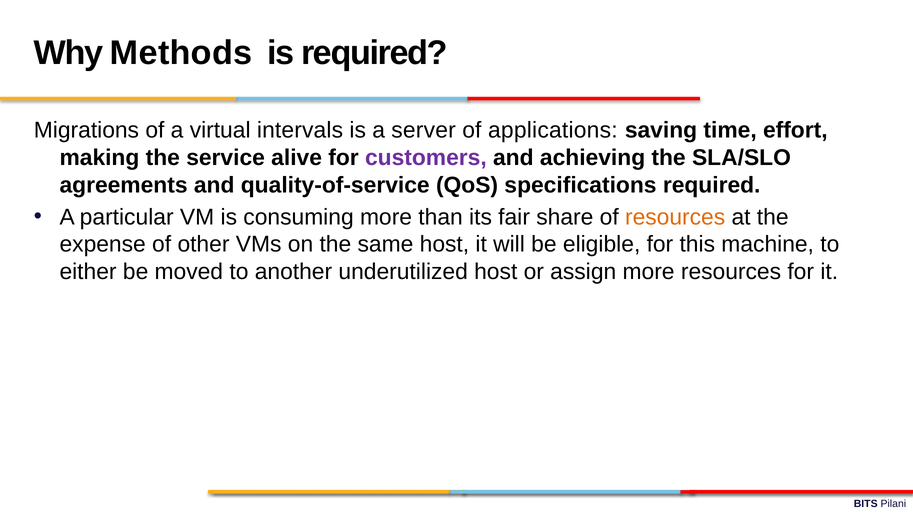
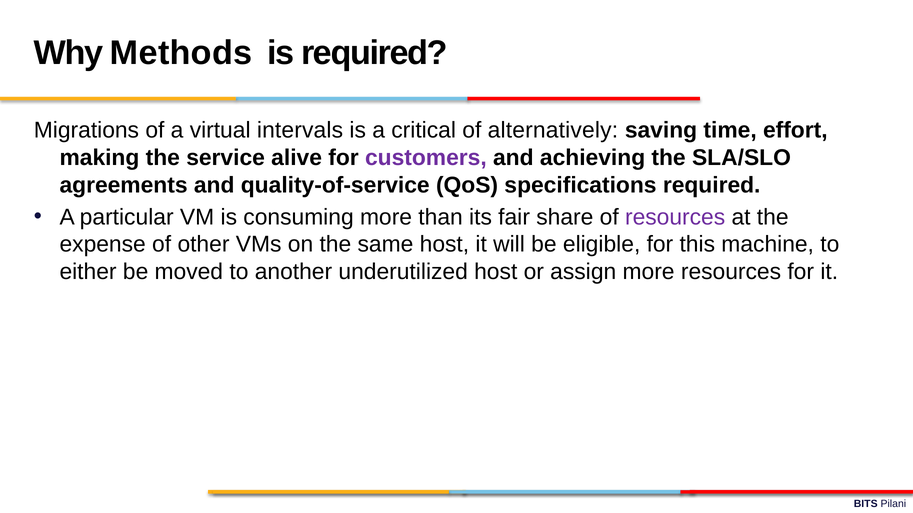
server: server -> critical (424, 131)
applications: applications -> alternatively (553, 131)
resources colour: orange -> purple (675, 217)
